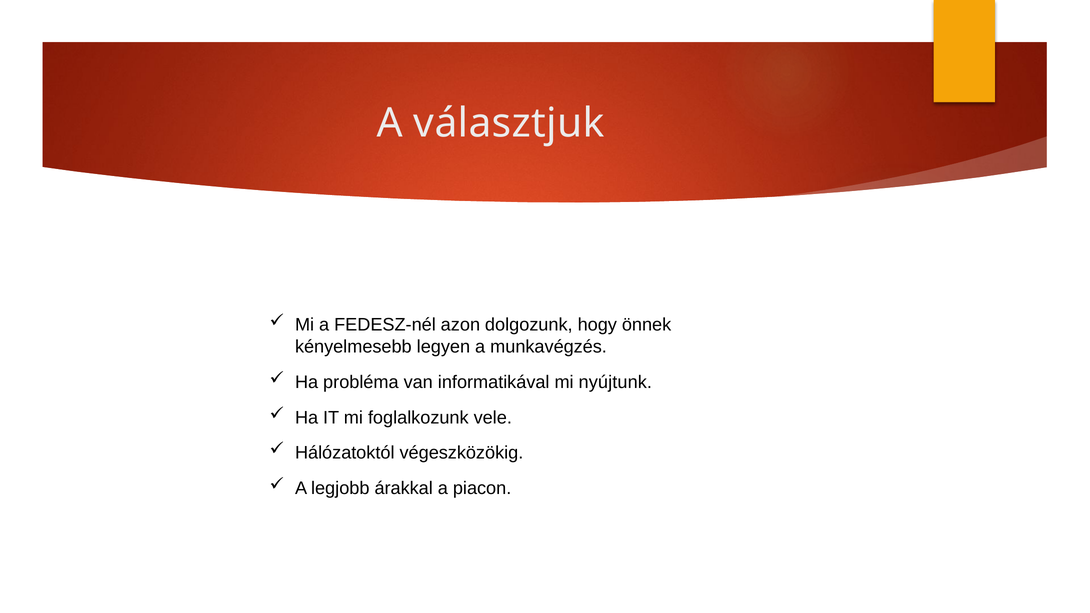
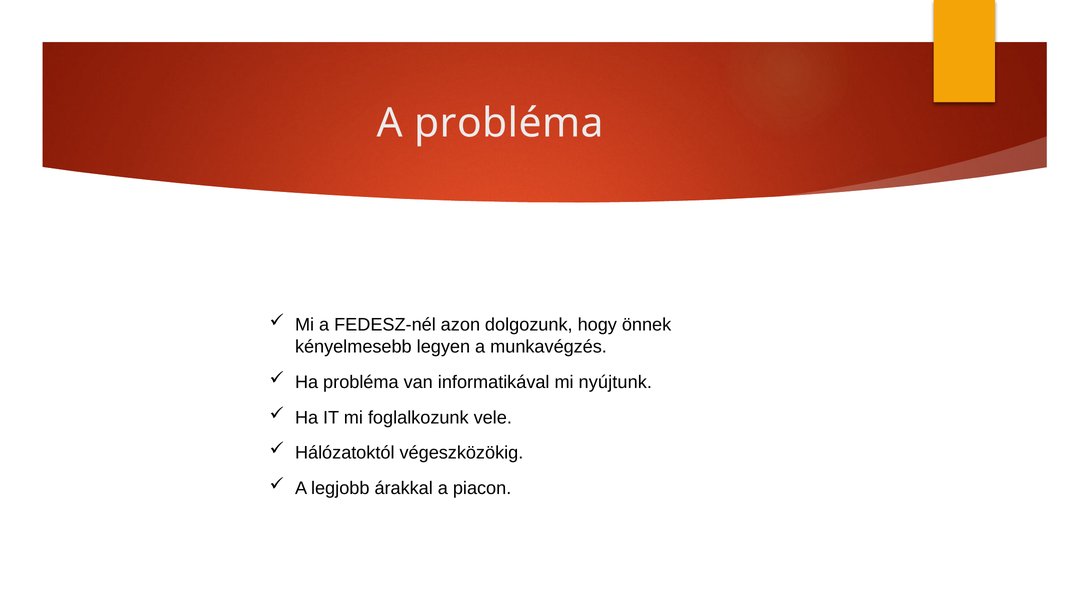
A választjuk: választjuk -> probléma (509, 123)
